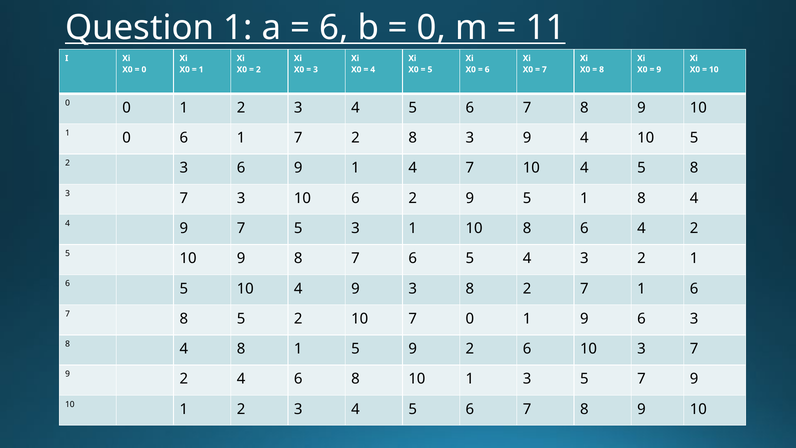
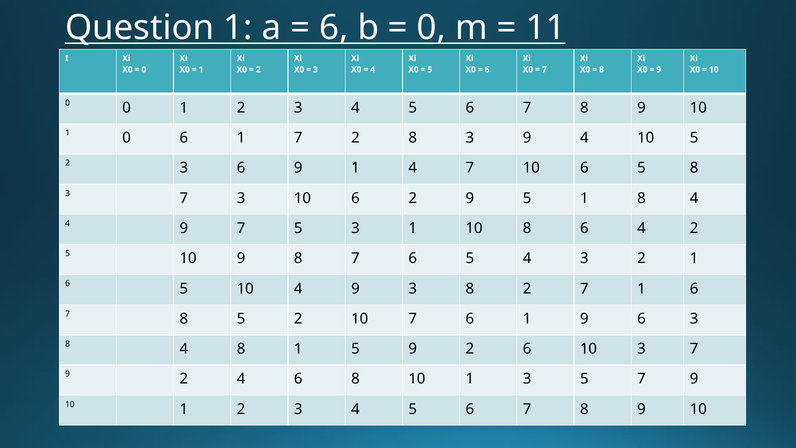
7 10 4: 4 -> 6 (584, 168)
10 7 0: 0 -> 6 (470, 319)
